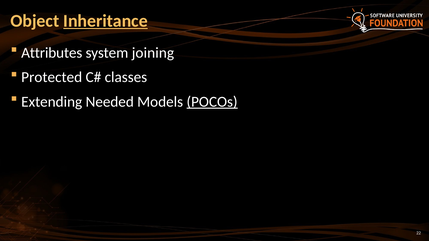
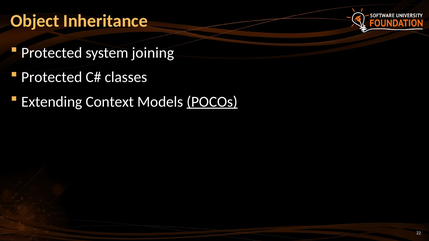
Inheritance underline: present -> none (106, 21)
Attributes: Attributes -> Protected (52, 53)
Needed: Needed -> Context (110, 102)
